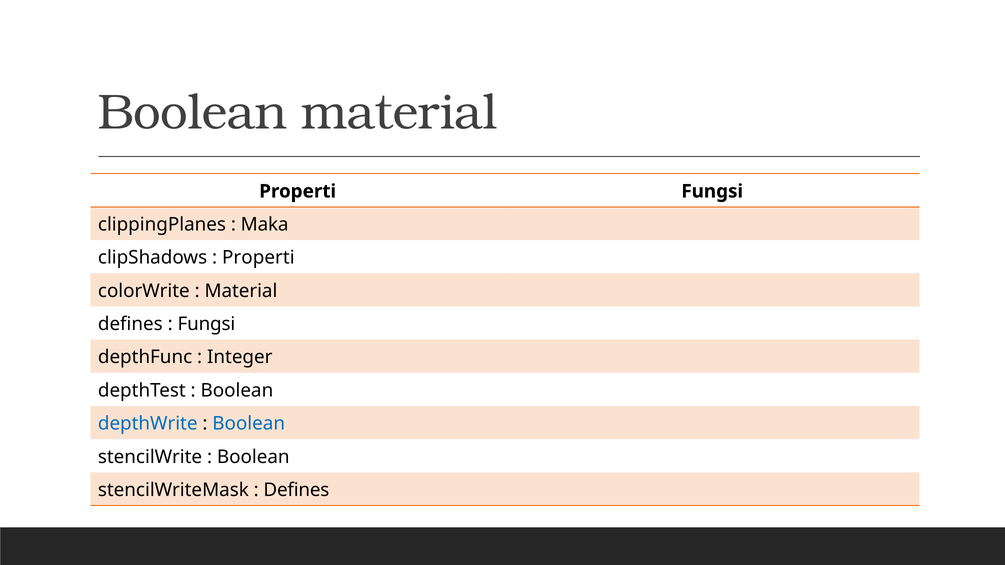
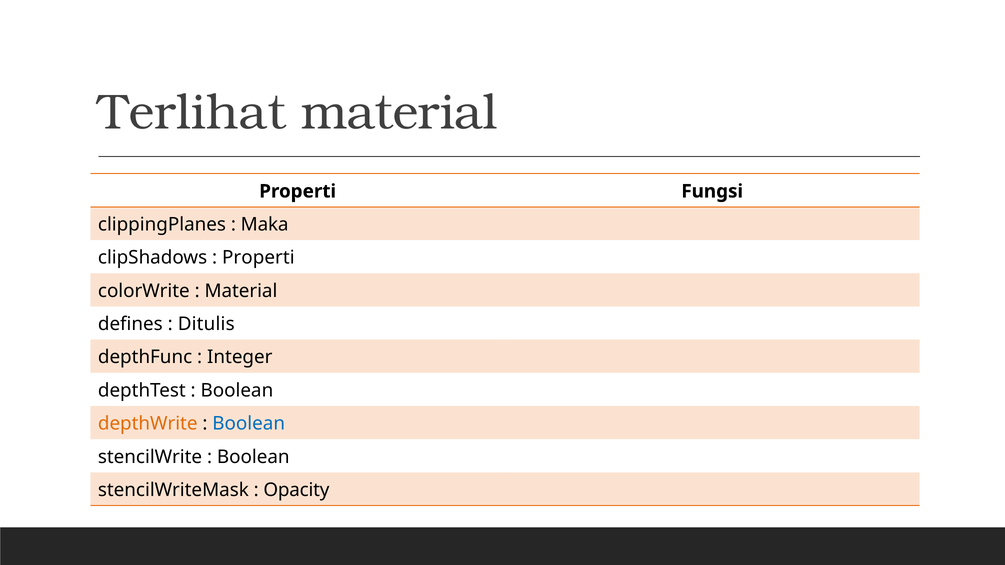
Boolean: Boolean -> Terlihat (192, 113)
Fungsi: Fungsi -> Ditulis (206, 324)
depthWrite colour: blue -> orange (148, 424)
Defines: Defines -> Opacity (296, 490)
